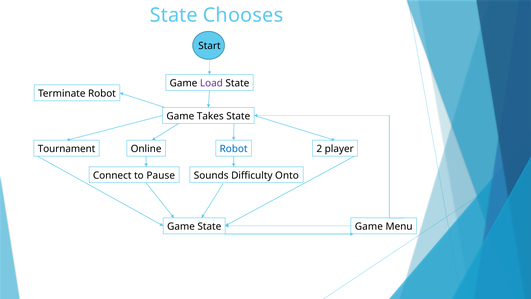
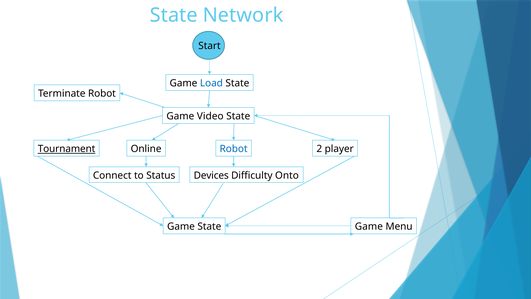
Chooses: Chooses -> Network (243, 15)
Load colour: purple -> blue (211, 83)
Takes: Takes -> Video (210, 116)
Tournament underline: none -> present (67, 149)
Pause: Pause -> Status (161, 175)
Sounds: Sounds -> Devices (211, 175)
